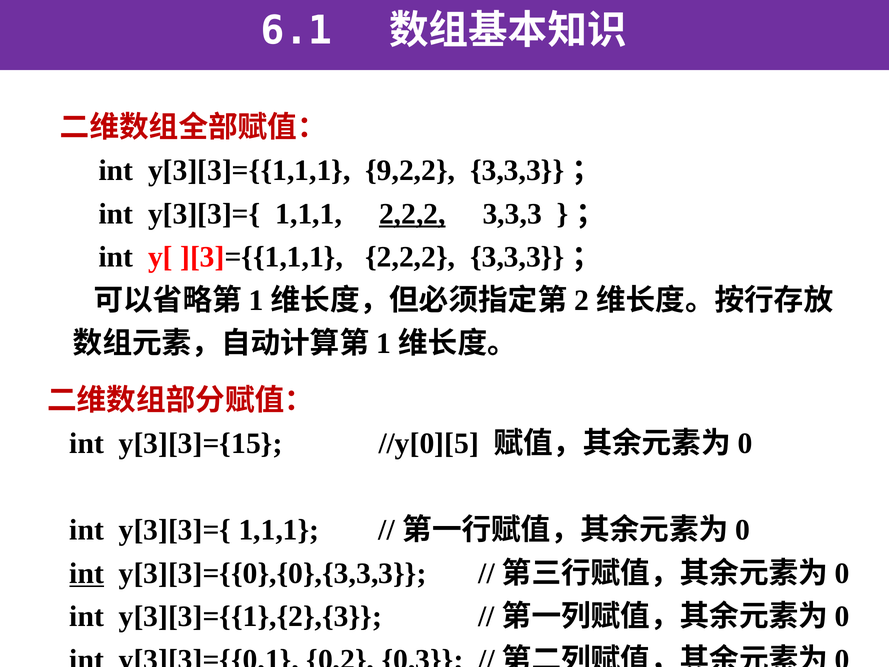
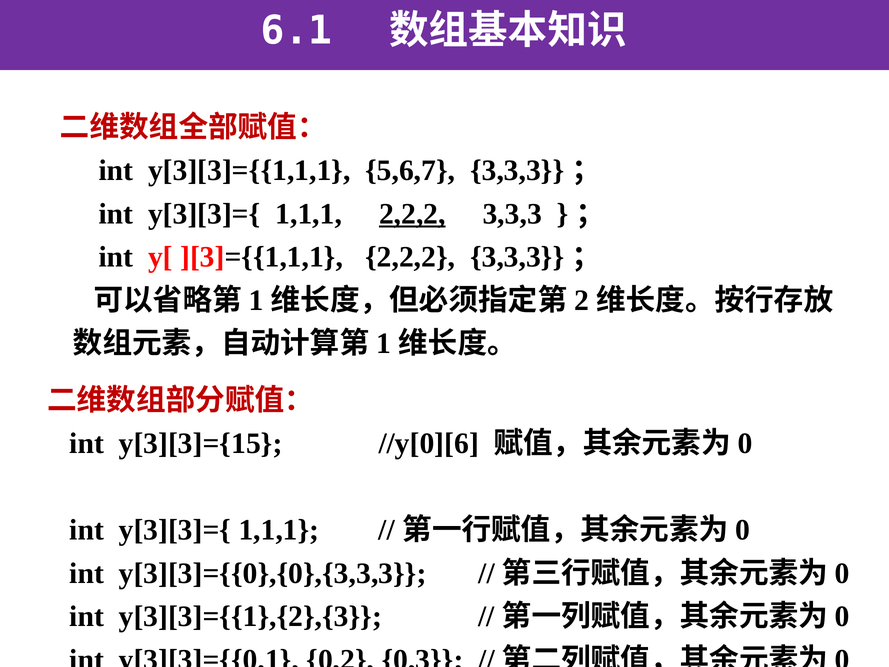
9,2,2: 9,2,2 -> 5,6,7 (410, 171)
//y[0][5: //y[0][5 -> //y[0][6 (429, 444)
int underline: present -> none (87, 573)
